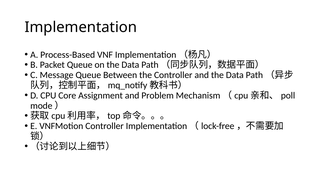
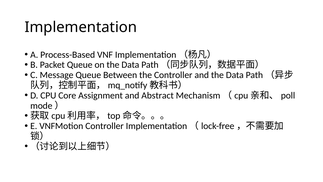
Problem: Problem -> Abstract (158, 95)
